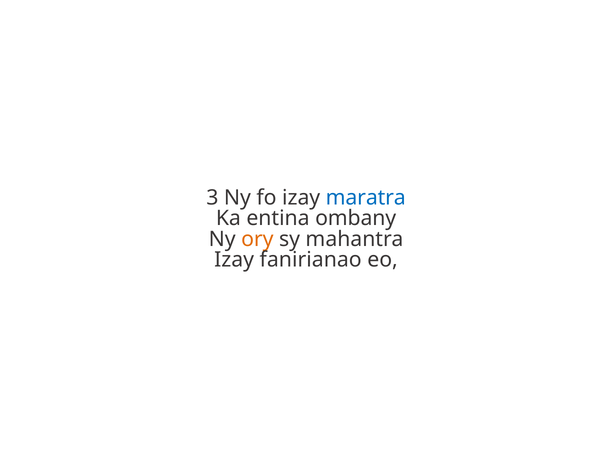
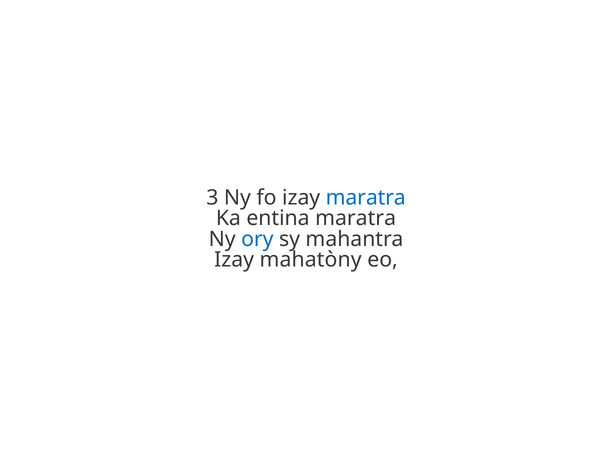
entina ombany: ombany -> maratra (356, 218)
ory colour: orange -> blue (257, 239)
fanirianao: fanirianao -> mahatòny (311, 260)
